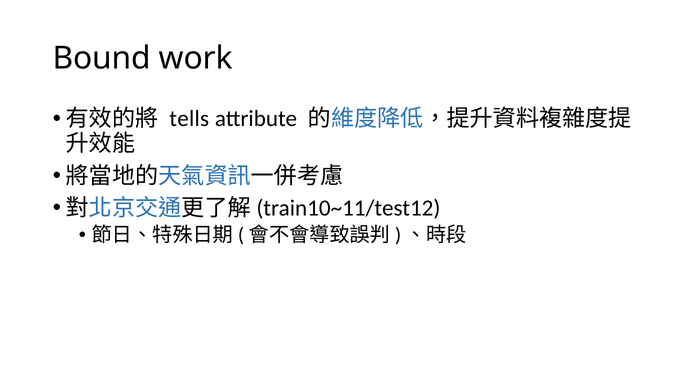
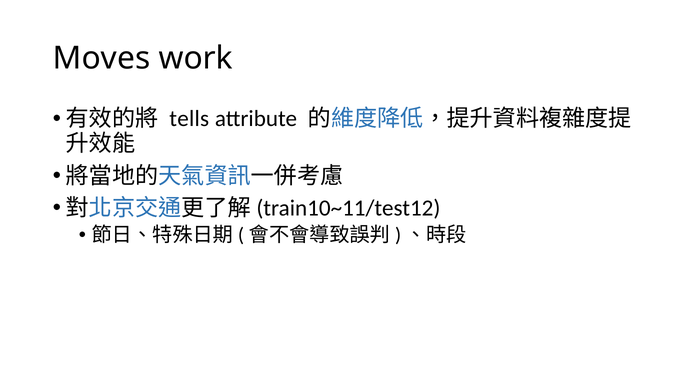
Bound: Bound -> Moves (102, 58)
